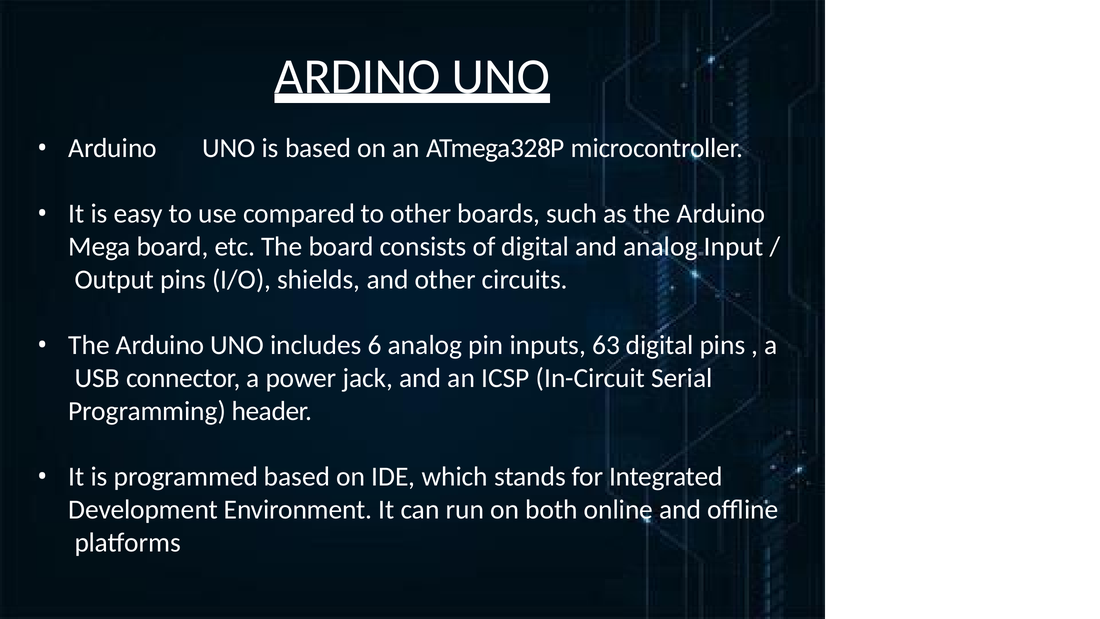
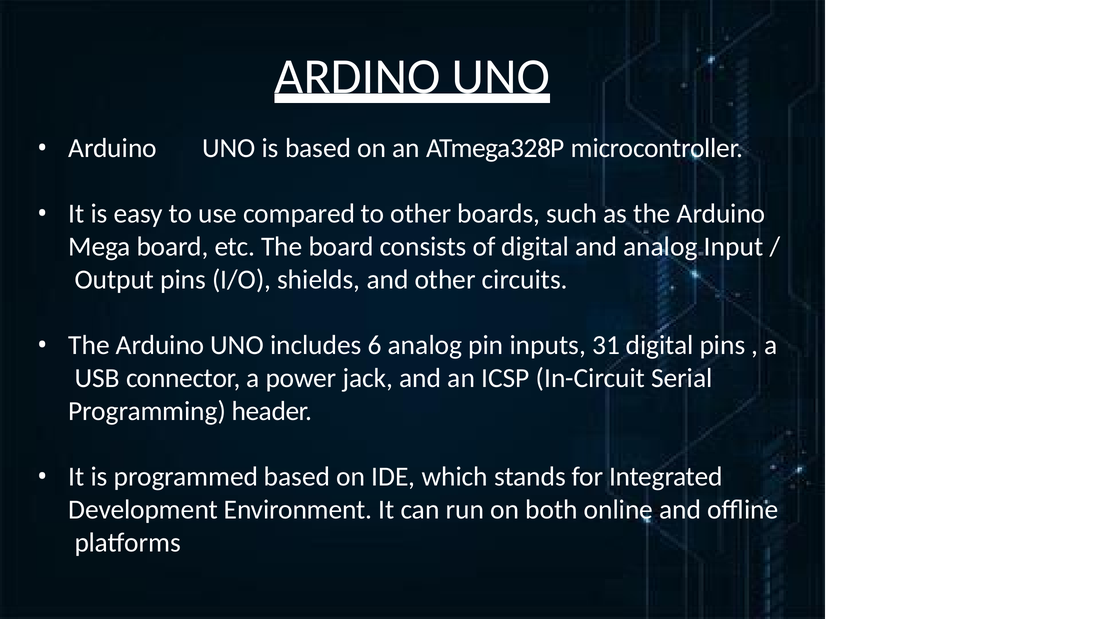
63: 63 -> 31 (606, 345)
